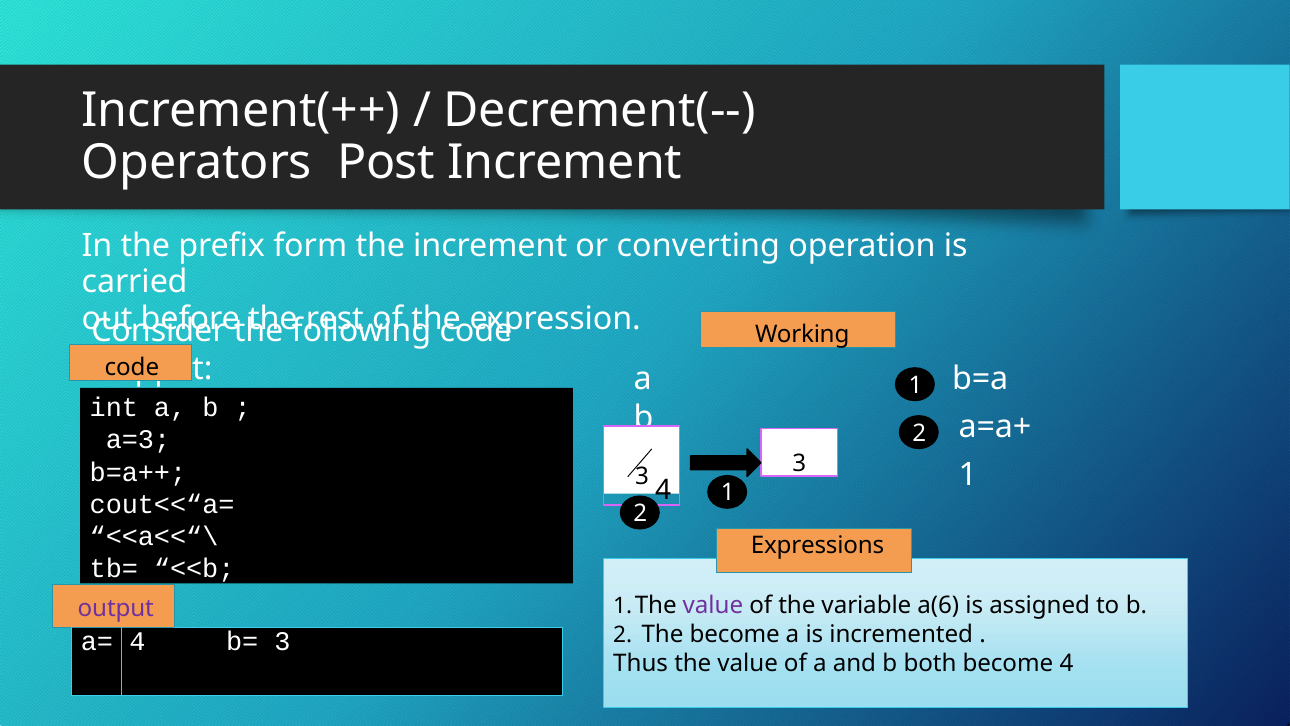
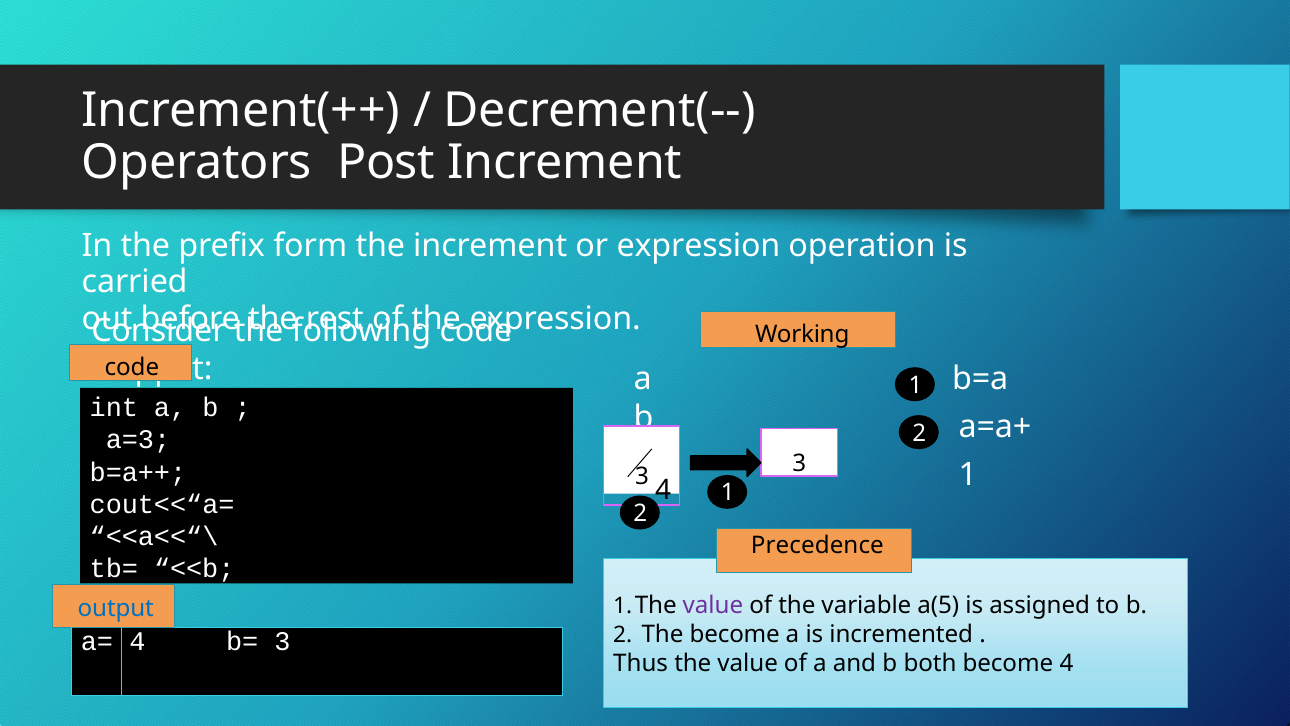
or converting: converting -> expression (698, 245)
Expressions: Expressions -> Precedence (817, 545)
a(6: a(6 -> a(5 (938, 605)
output colour: purple -> blue (116, 609)
